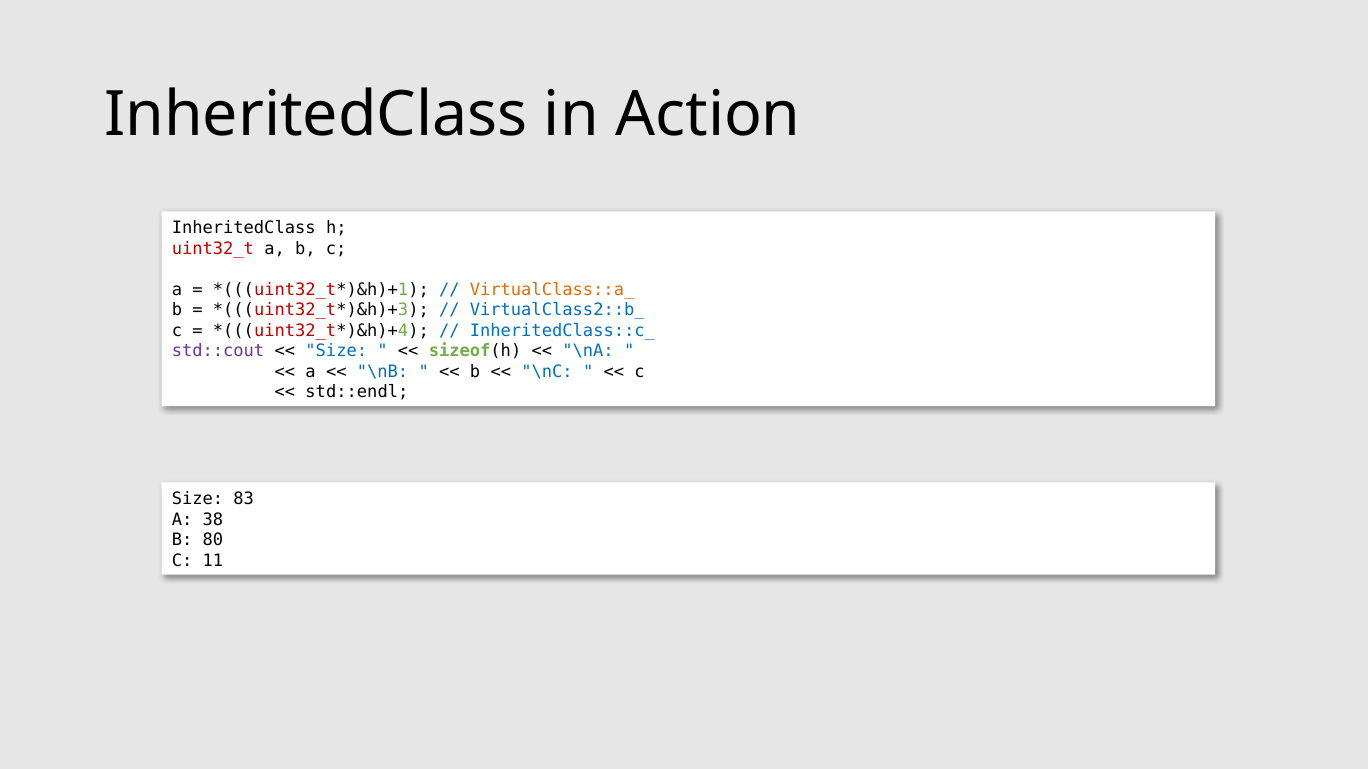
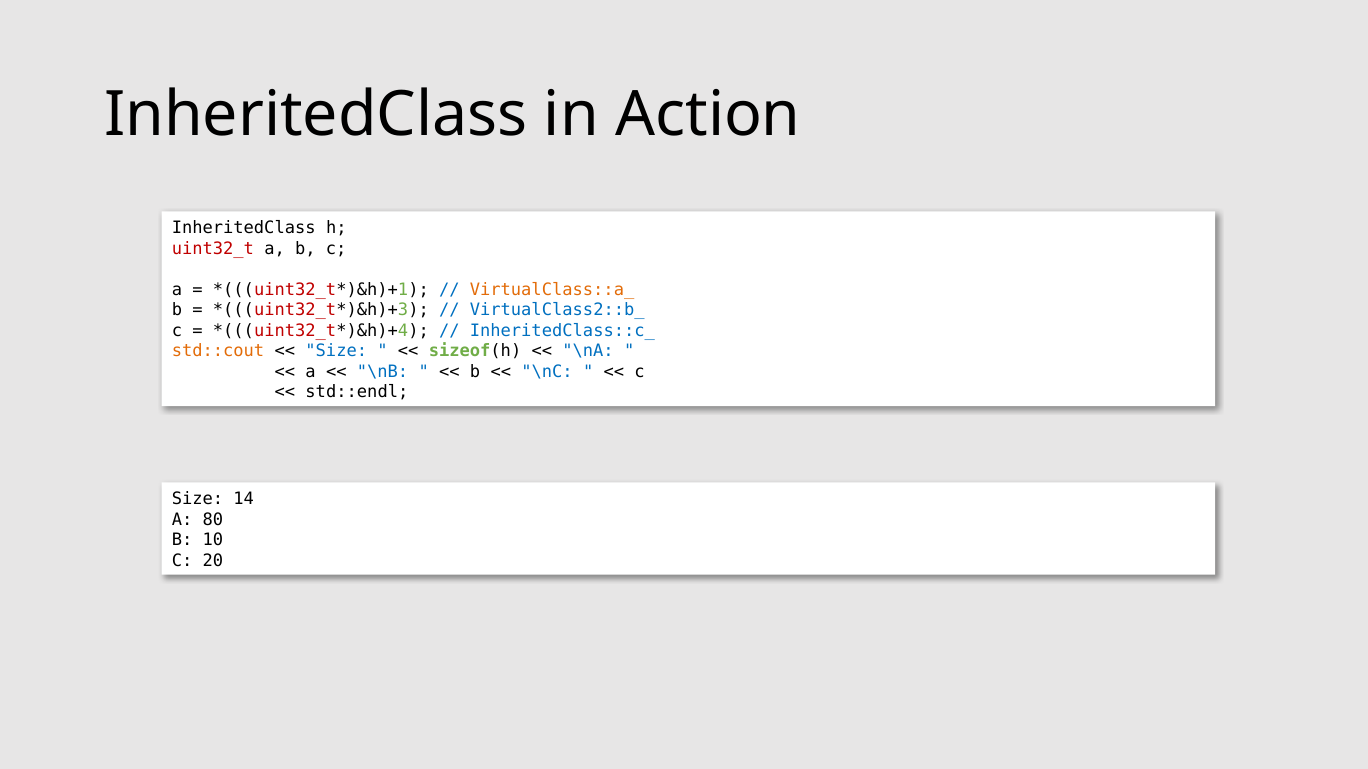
std::cout colour: purple -> orange (218, 351)
83: 83 -> 14 (244, 499)
38: 38 -> 80 (213, 520)
80: 80 -> 10 (213, 540)
11: 11 -> 20 (213, 561)
